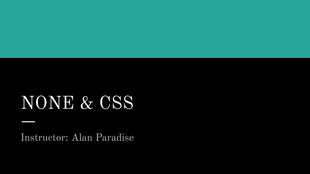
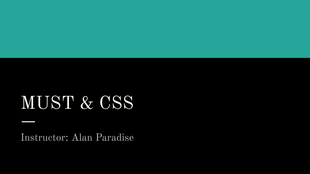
NONE: NONE -> MUST (48, 103)
